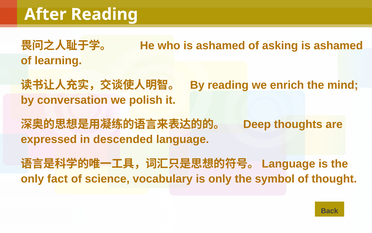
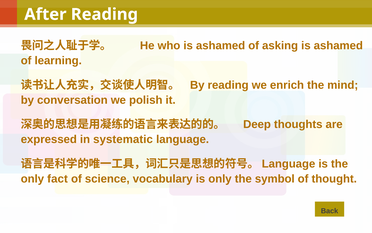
descended: descended -> systematic (123, 139)
